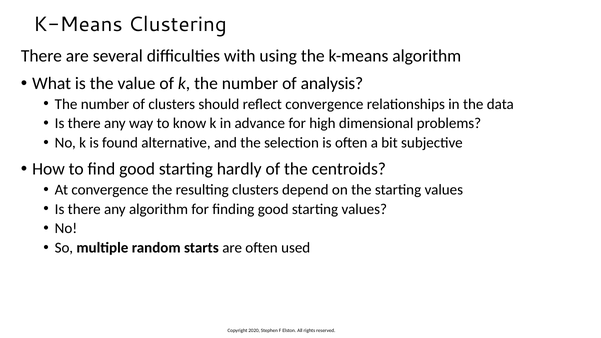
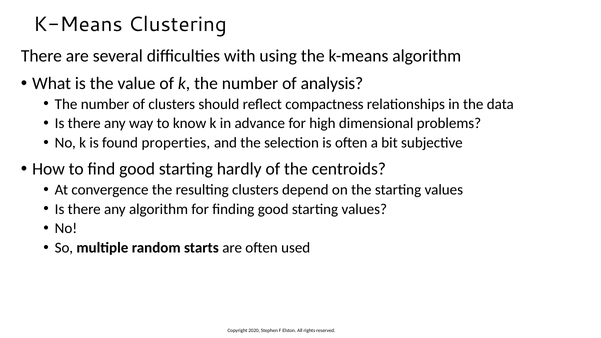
reflect convergence: convergence -> compactness (324, 104)
alternative: alternative -> properties (176, 143)
